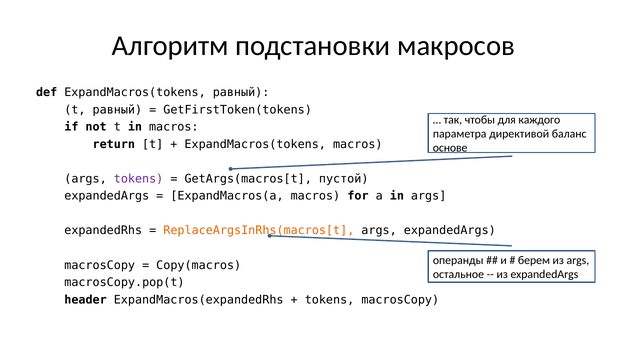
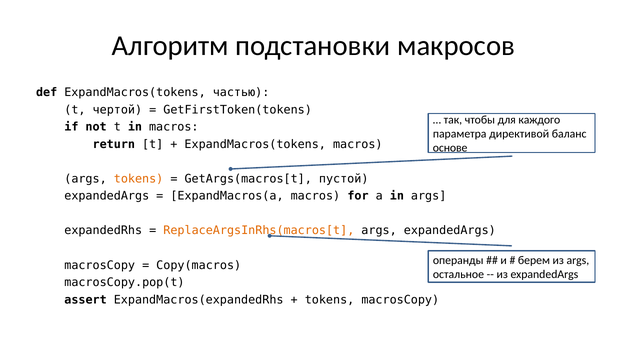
ExpandMacros(tokens равный: равный -> частью (241, 93)
t равный: равный -> чертой (117, 110)
tokens colour: purple -> orange (139, 179)
header: header -> assert (86, 299)
